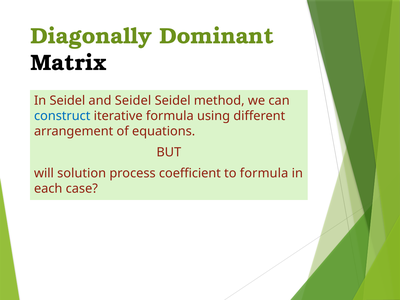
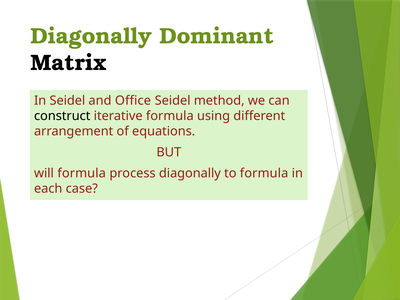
and Seidel: Seidel -> Office (133, 101)
construct colour: blue -> black (62, 116)
will solution: solution -> formula (82, 173)
process coefficient: coefficient -> diagonally (190, 173)
